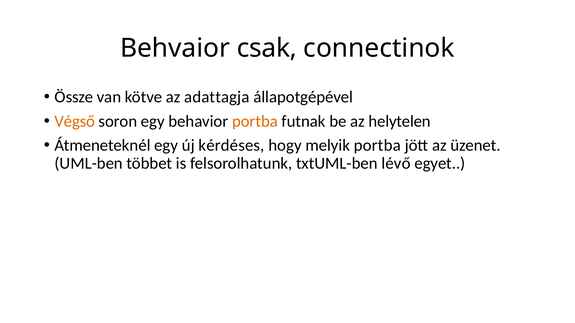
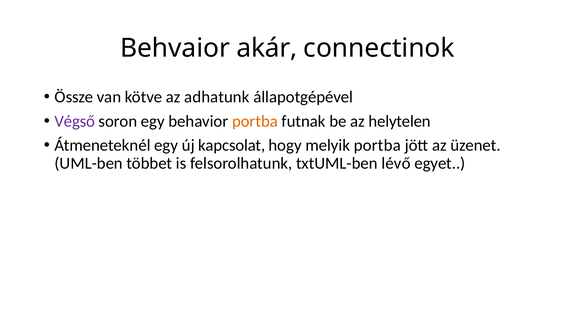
csak: csak -> akár (267, 48)
adattagja: adattagja -> adhatunk (217, 97)
Végső colour: orange -> purple (75, 121)
kérdéses: kérdéses -> kapcsolat (232, 145)
